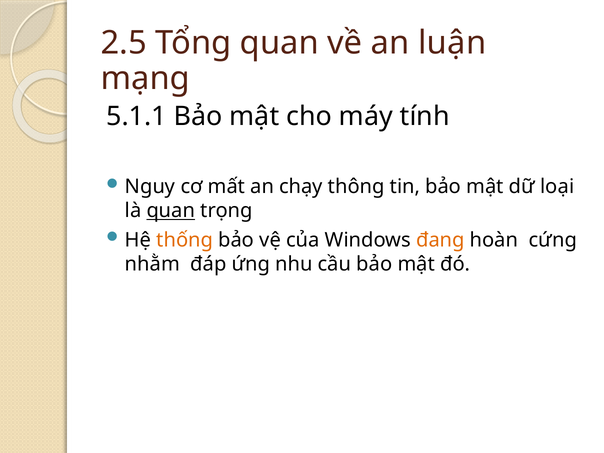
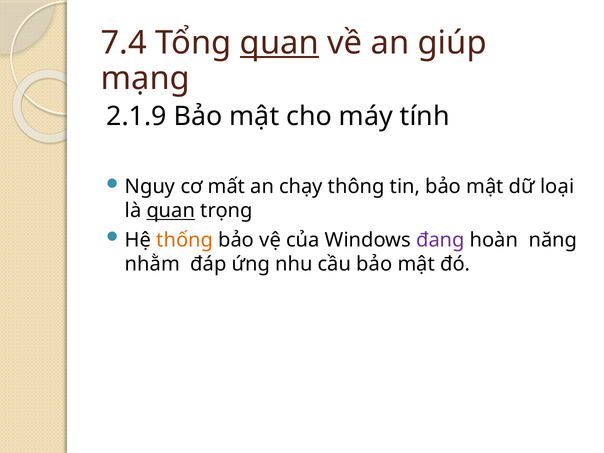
2.5: 2.5 -> 7.4 (124, 43)
quan underline: none -> present (279, 43)
luận: luận -> giúp (452, 43)
5.1.1: 5.1.1 -> 2.1.9 (136, 117)
đang colour: orange -> purple (440, 240)
cứng: cứng -> năng (553, 240)
